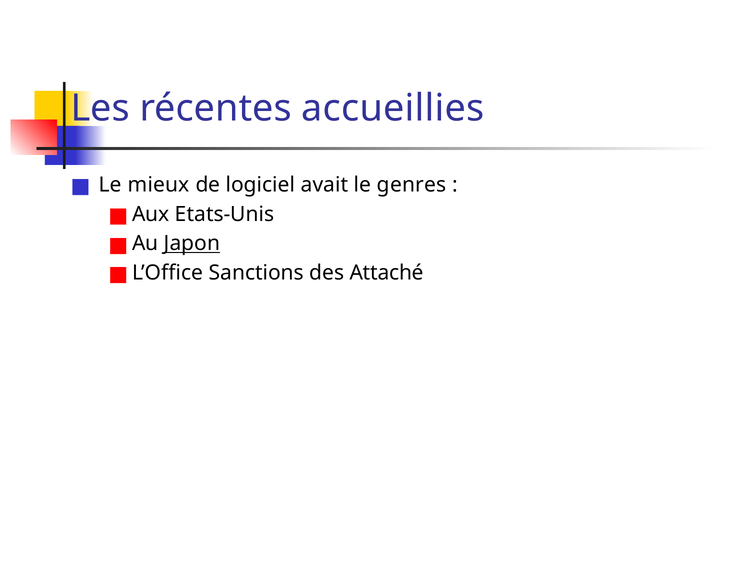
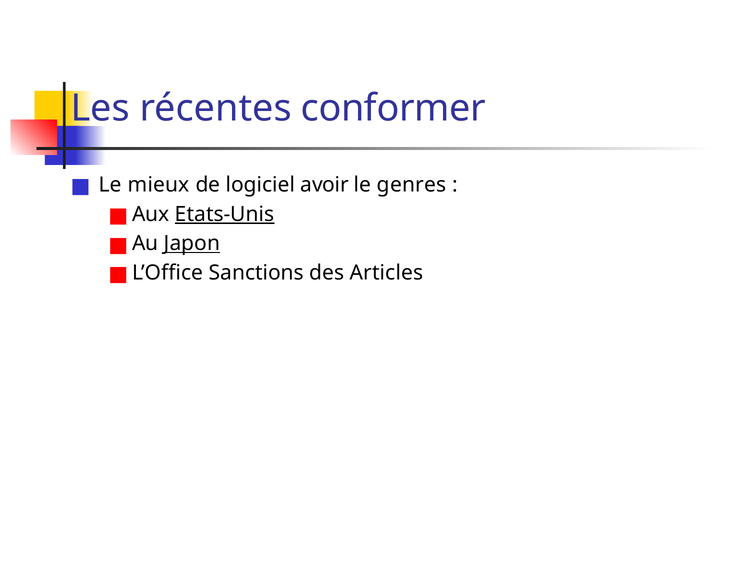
accueillies: accueillies -> conformer (393, 108)
avait: avait -> avoir (325, 185)
Etats-Unis underline: none -> present (225, 214)
Attaché: Attaché -> Articles (387, 273)
